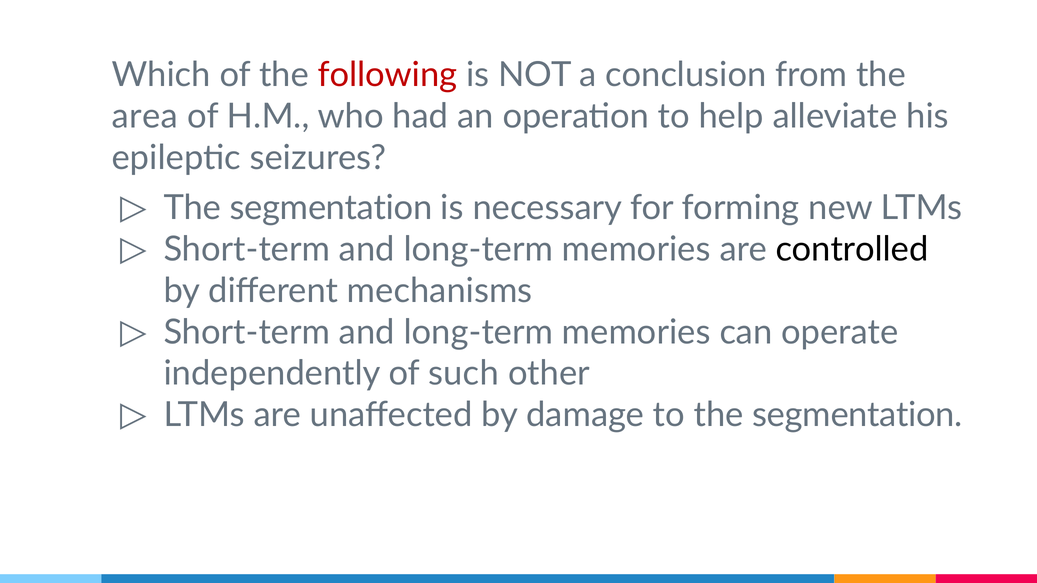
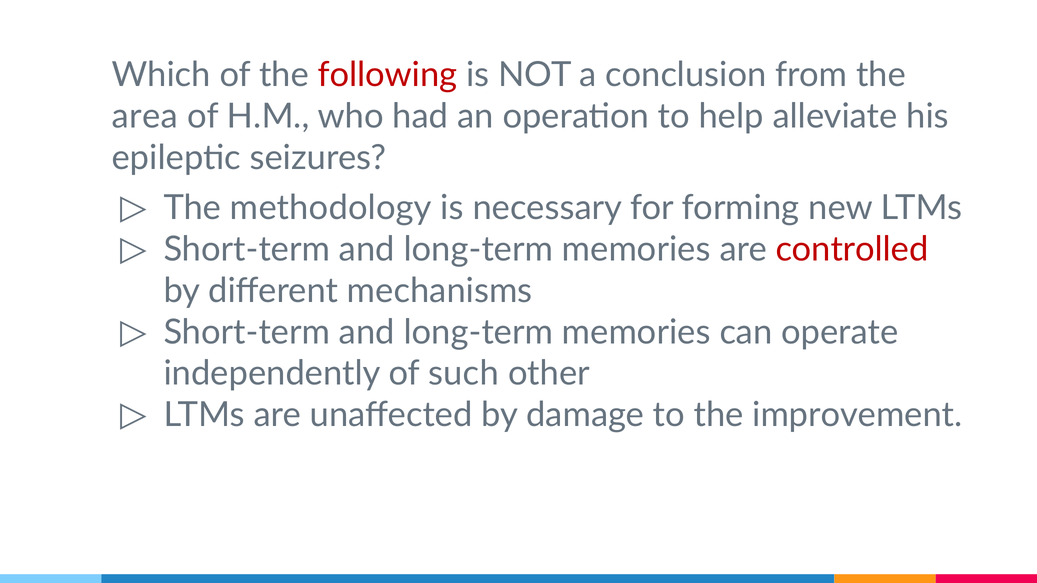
segmentation: segmentation -> methodology (331, 208)
controlled colour: black -> red (852, 249)
to the segmentation: segmentation -> improvement (857, 415)
